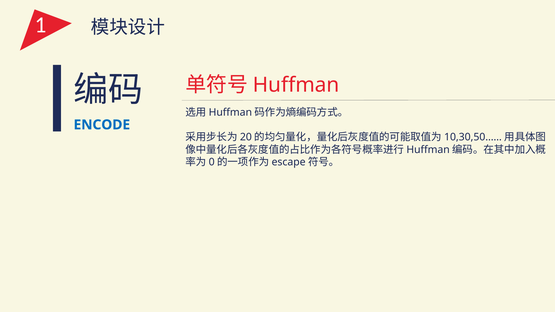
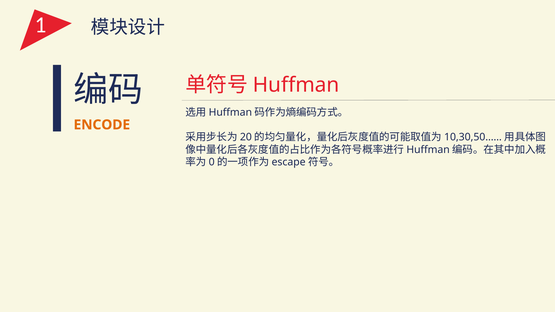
ENCODE colour: blue -> orange (102, 125)
